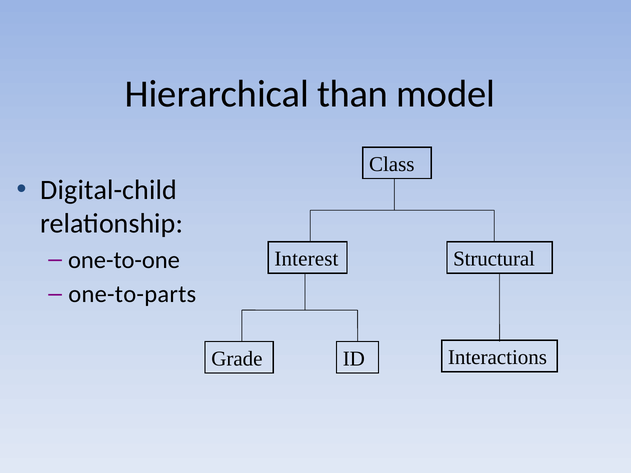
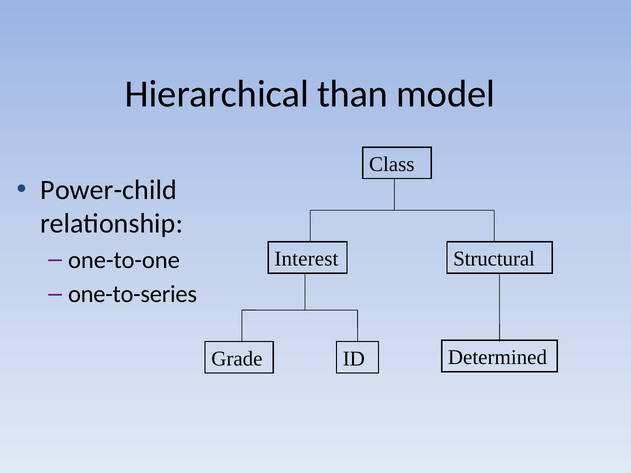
Digital-child: Digital-child -> Power-child (109, 190)
one-to-parts: one-to-parts -> one-to-series (133, 294)
Interactions: Interactions -> Determined (497, 358)
